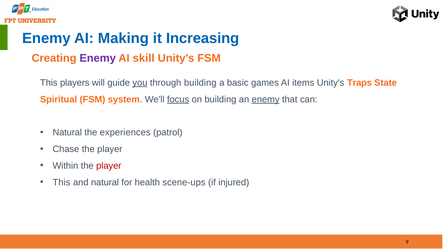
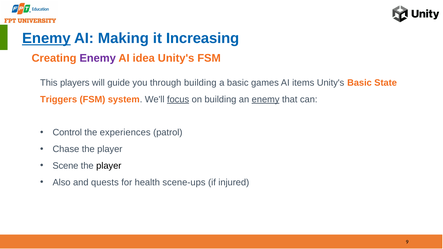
Enemy underline: none -> present (46, 38)
skill: skill -> idea (144, 58)
you underline: present -> none (140, 83)
Unity's Traps: Traps -> Basic (359, 83)
Spiritual: Spiritual -> Triggers (59, 99)
Natural: Natural -> Control (67, 133)
Within: Within -> Scene (65, 166)
player colour: red -> black (109, 166)
This: This -> Also (62, 183)
and natural: natural -> quests (105, 183)
